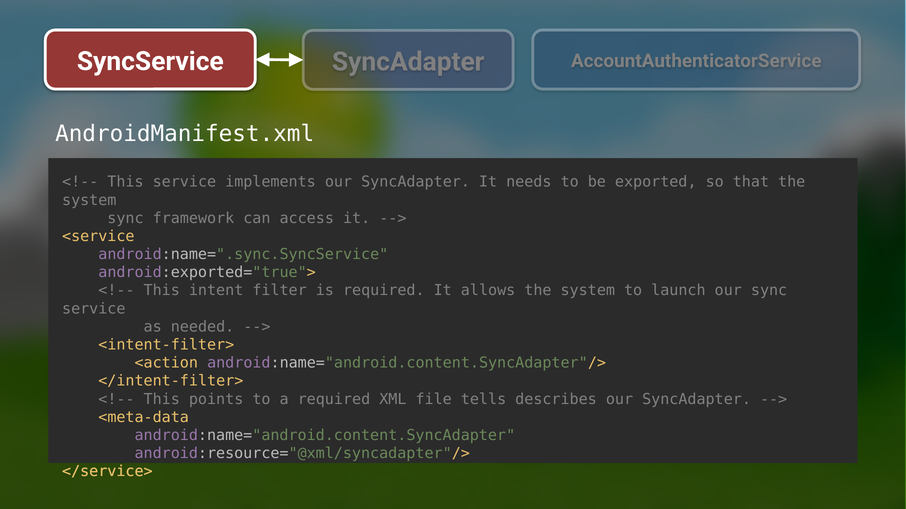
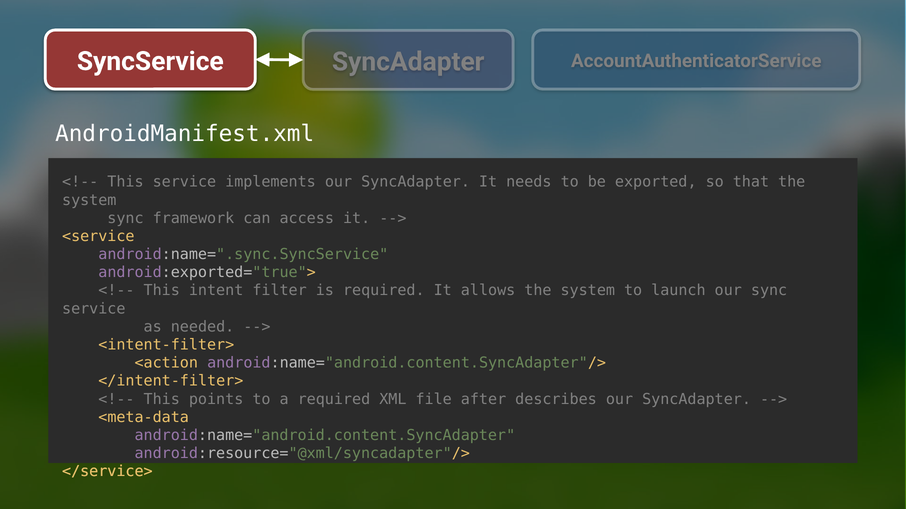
tells: tells -> after (484, 400)
